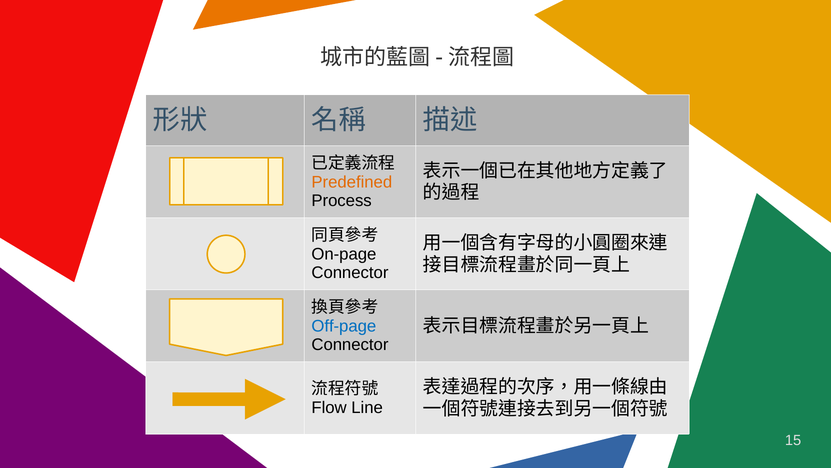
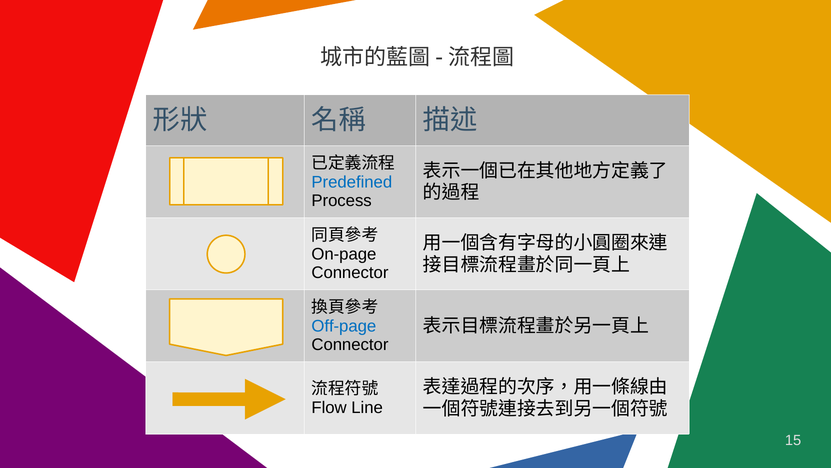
Predefined colour: orange -> blue (352, 182)
